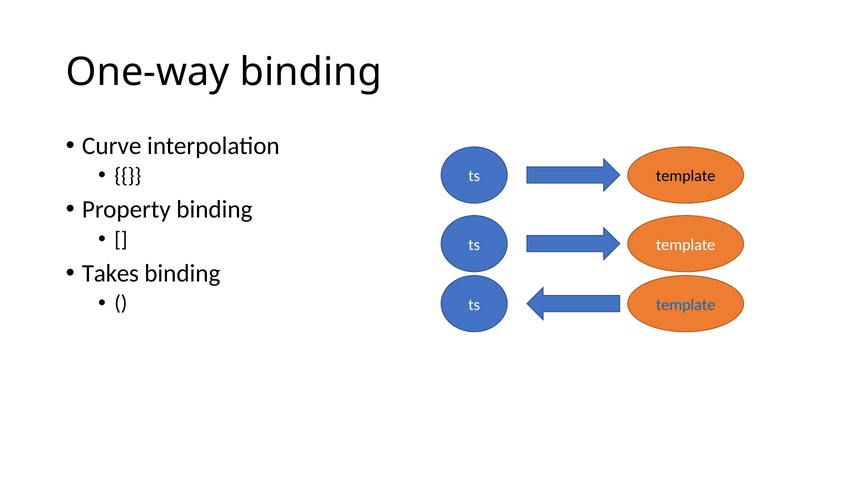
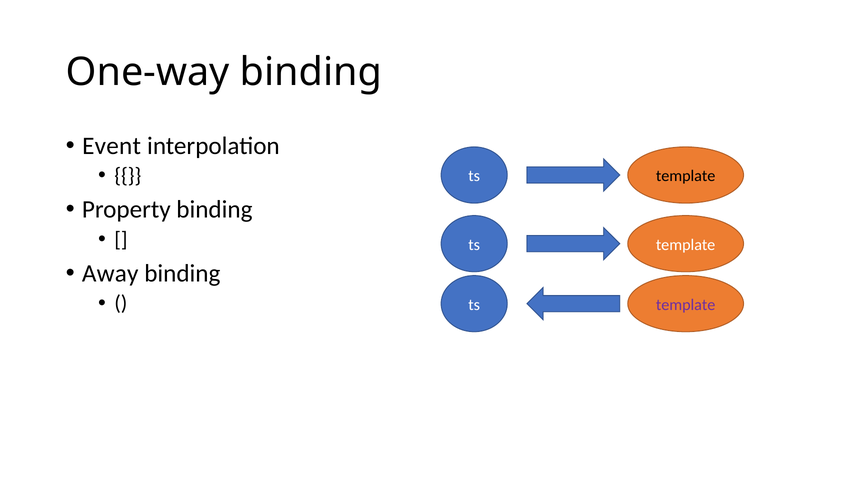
Curve: Curve -> Event (112, 146)
Takes: Takes -> Away (110, 274)
template colour: blue -> purple (686, 305)
